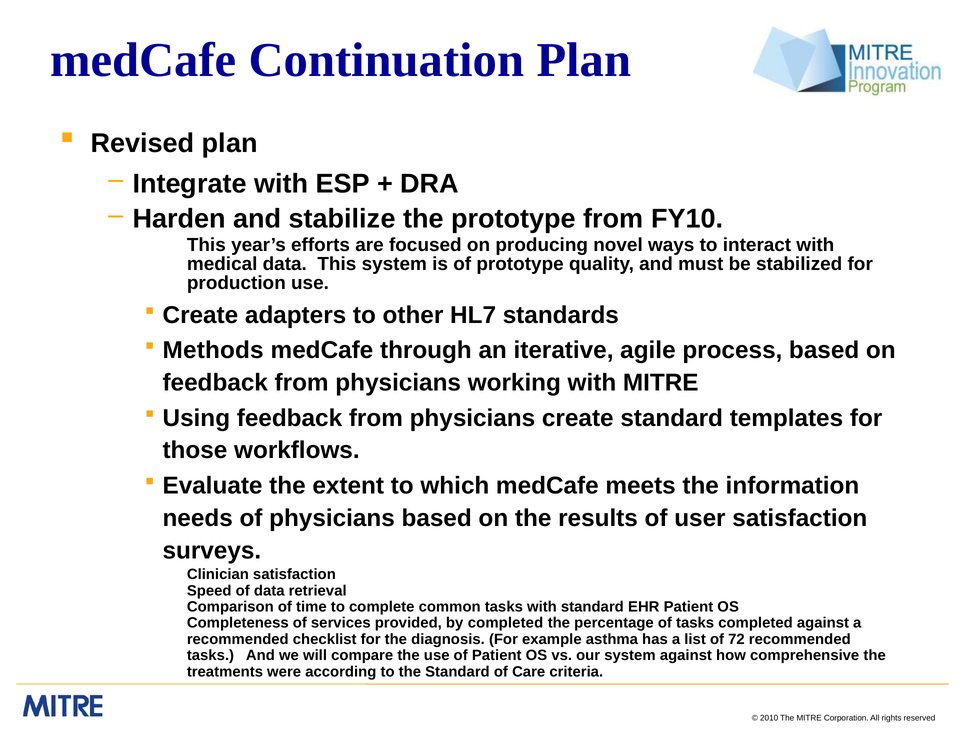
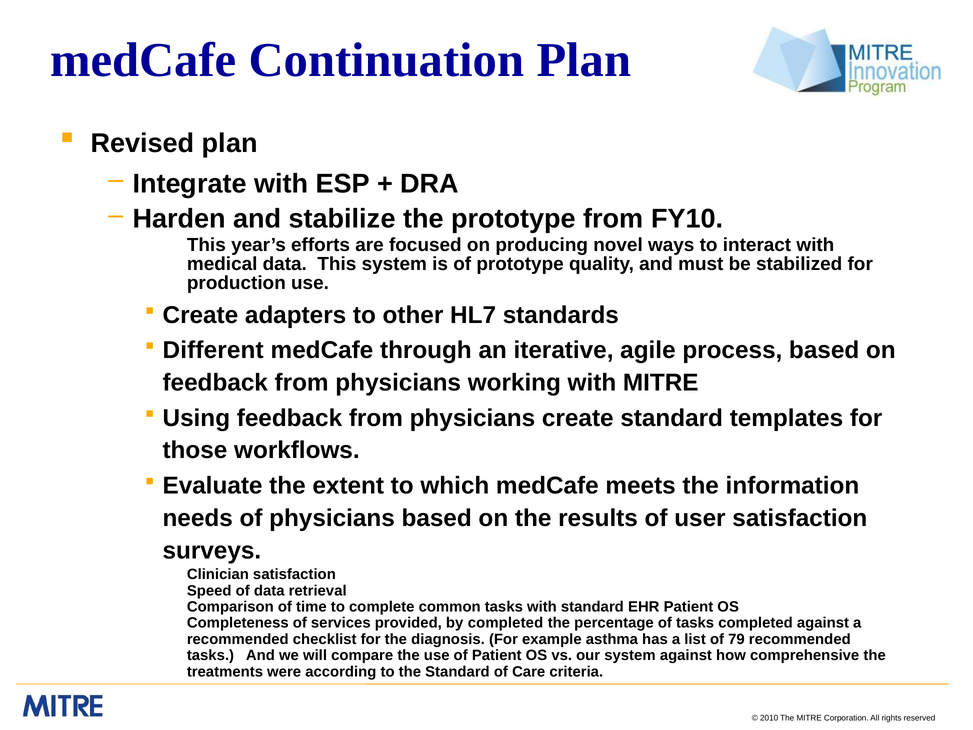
Methods: Methods -> Different (213, 350)
72: 72 -> 79 (736, 639)
